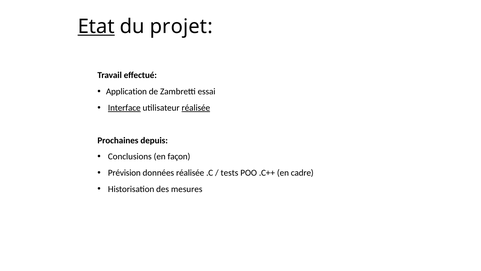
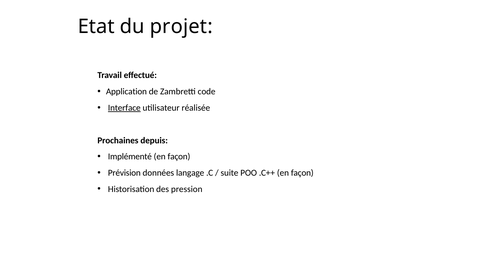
Etat underline: present -> none (96, 27)
essai: essai -> code (207, 91)
réalisée underline: present -> none (196, 108)
Conclusions: Conclusions -> Implémenté (130, 156)
données réalisée: réalisée -> langage (190, 173)
tests: tests -> suite (230, 173)
.C++ en cadre: cadre -> façon (302, 173)
mesures: mesures -> pression (187, 189)
